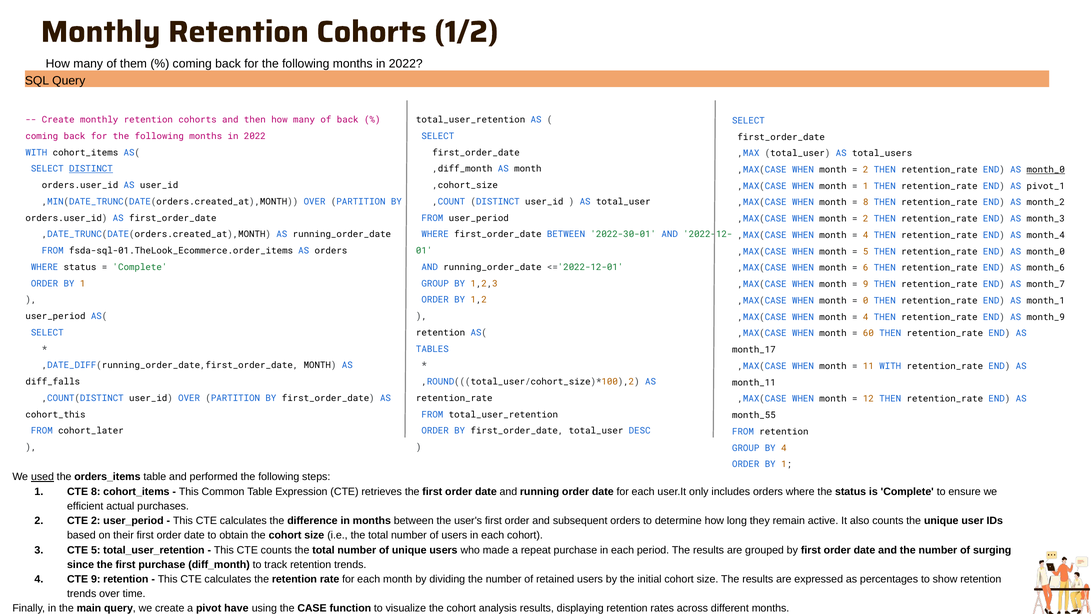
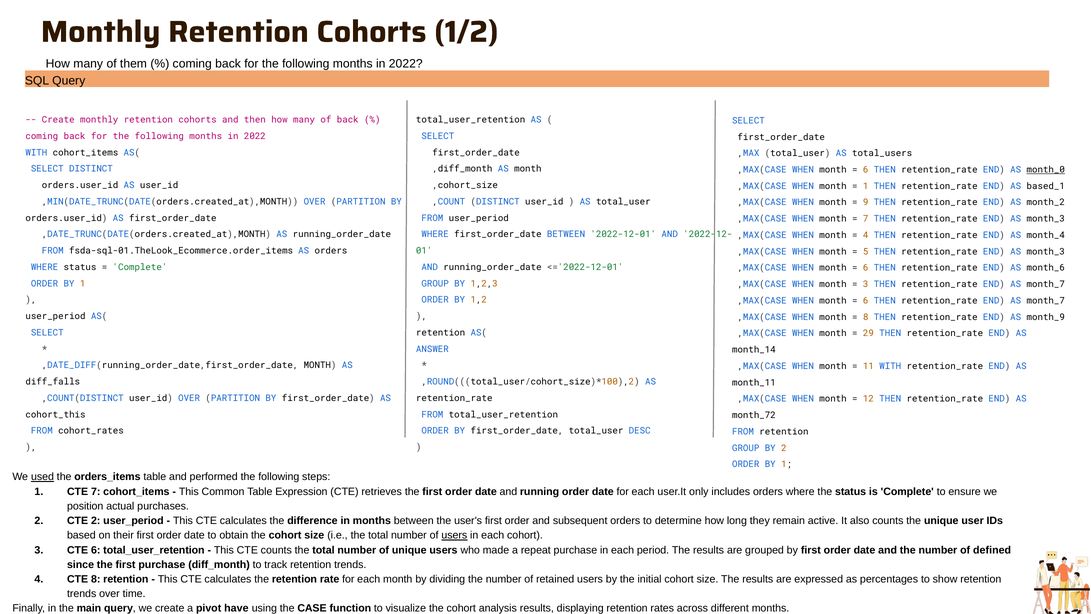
DISTINCT underline: present -> none (91, 169)
2: 2 -> 6 (866, 170)
pivot_1: pivot_1 -> based_1 (1046, 186)
8: 8 -> 9 (866, 202)
2: 2 -> 7 (866, 219)
2022-30-01: 2022-30-01 -> 2022-12-01 (623, 234)
month_0: month_0 -> month_3 (1046, 251)
9: 9 -> 3 (866, 284)
0: 0 -> 6 (866, 301)
month_1: month_1 -> month_7 (1046, 301)
4: 4 -> 8 (866, 317)
60: 60 -> 29 (868, 333)
TABLES: TABLES -> ANSWER (432, 349)
month_17: month_17 -> month_14 (754, 350)
month_55: month_55 -> month_72 (754, 415)
cohort_later: cohort_later -> cohort_rates (91, 431)
BY 4: 4 -> 2 (784, 448)
CTE 8: 8 -> 7 (96, 491)
efficient: efficient -> position (85, 506)
users underline: none -> present (454, 535)
CTE 5: 5 -> 6 (96, 550)
surging: surging -> defined (992, 550)
CTE 9: 9 -> 8 (96, 579)
